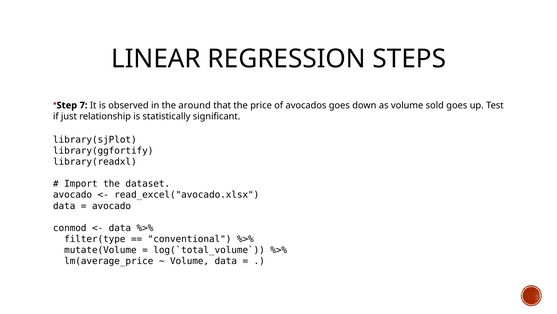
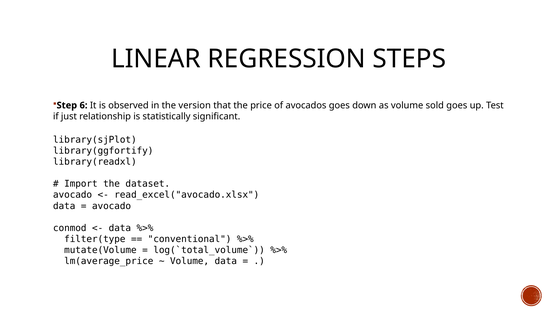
7: 7 -> 6 (84, 105)
around: around -> version (195, 105)
